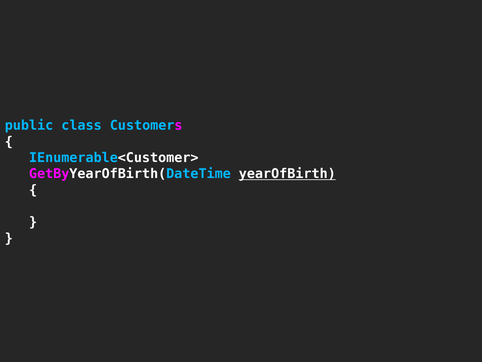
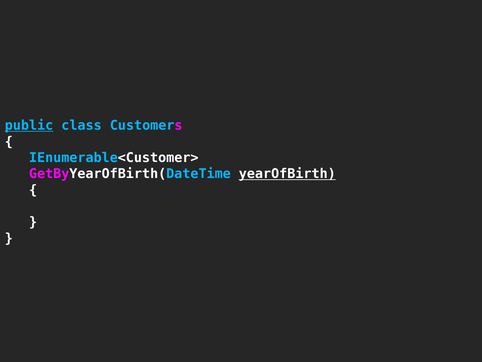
public underline: none -> present (29, 125)
